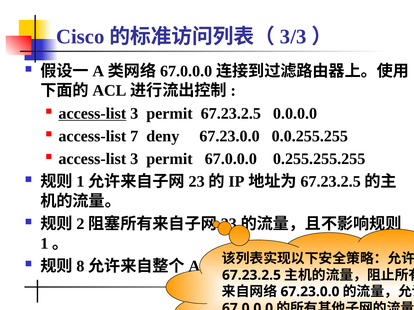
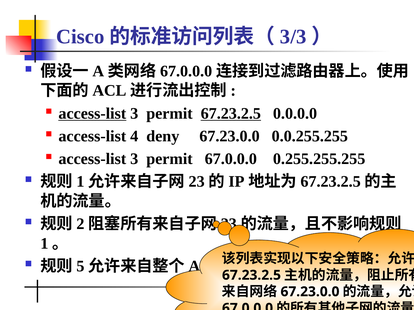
67.23.2.5 underline: none -> present (231, 114)
7: 7 -> 4 (134, 136)
8: 8 -> 5 (80, 267)
